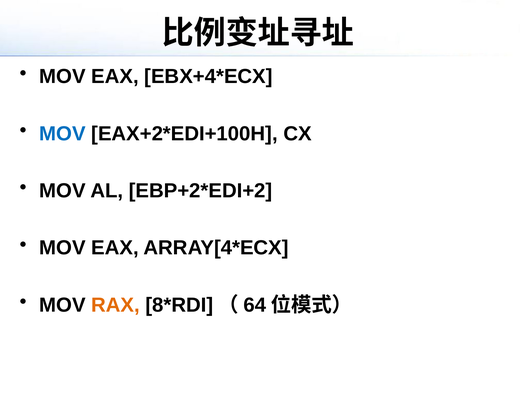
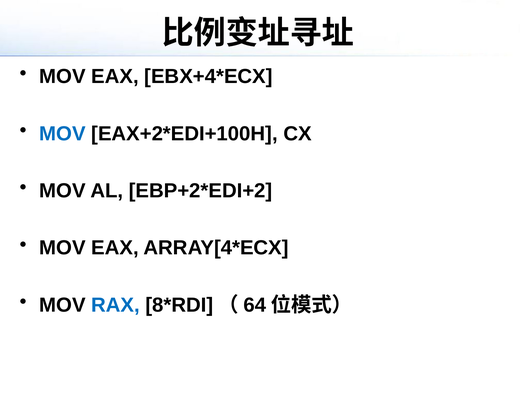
RAX colour: orange -> blue (116, 305)
